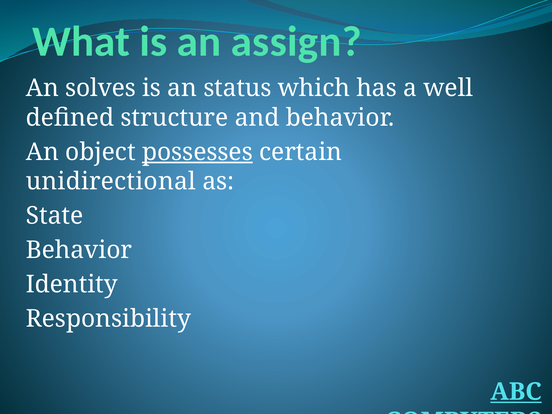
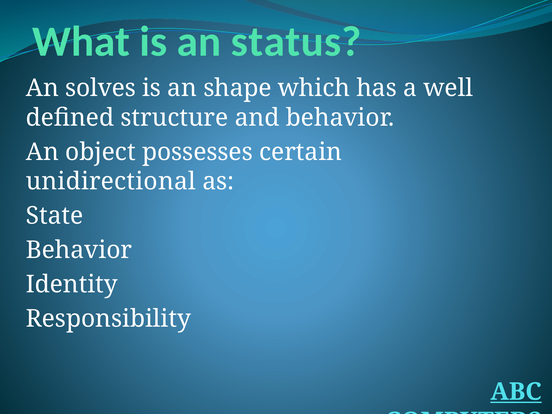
assign: assign -> status (296, 42)
status: status -> shape (237, 88)
possesses underline: present -> none (197, 152)
